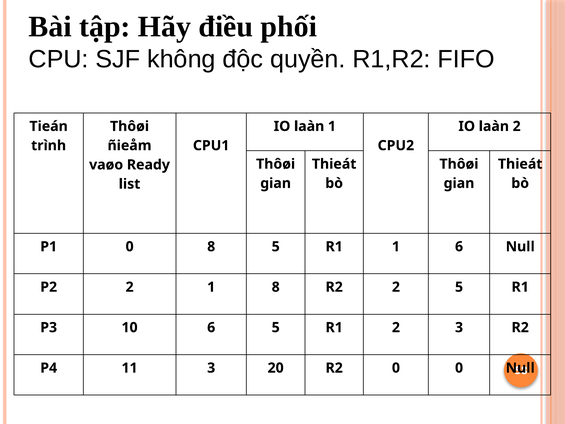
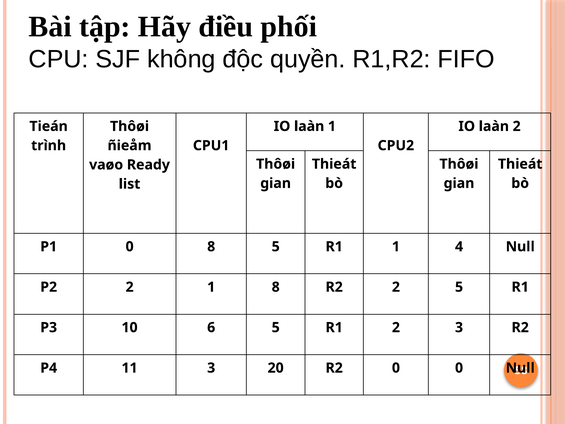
1 6: 6 -> 4 (459, 246)
